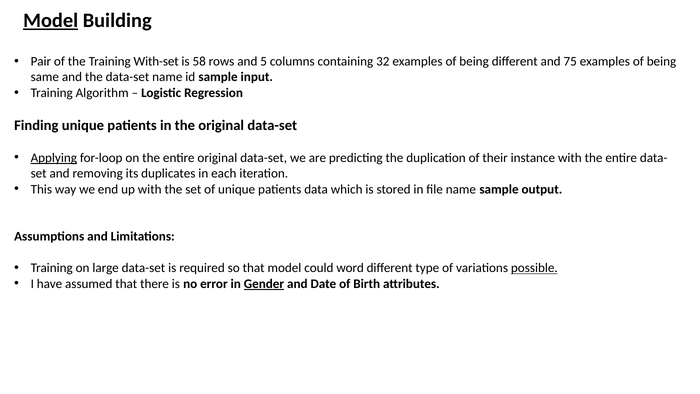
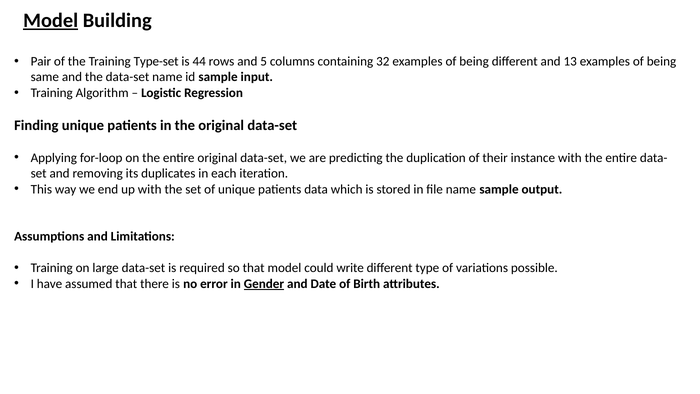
With-set: With-set -> Type-set (156, 61)
58: 58 -> 44 (199, 61)
75: 75 -> 13 (570, 61)
Applying underline: present -> none (54, 158)
word: word -> write (350, 268)
possible underline: present -> none (534, 268)
